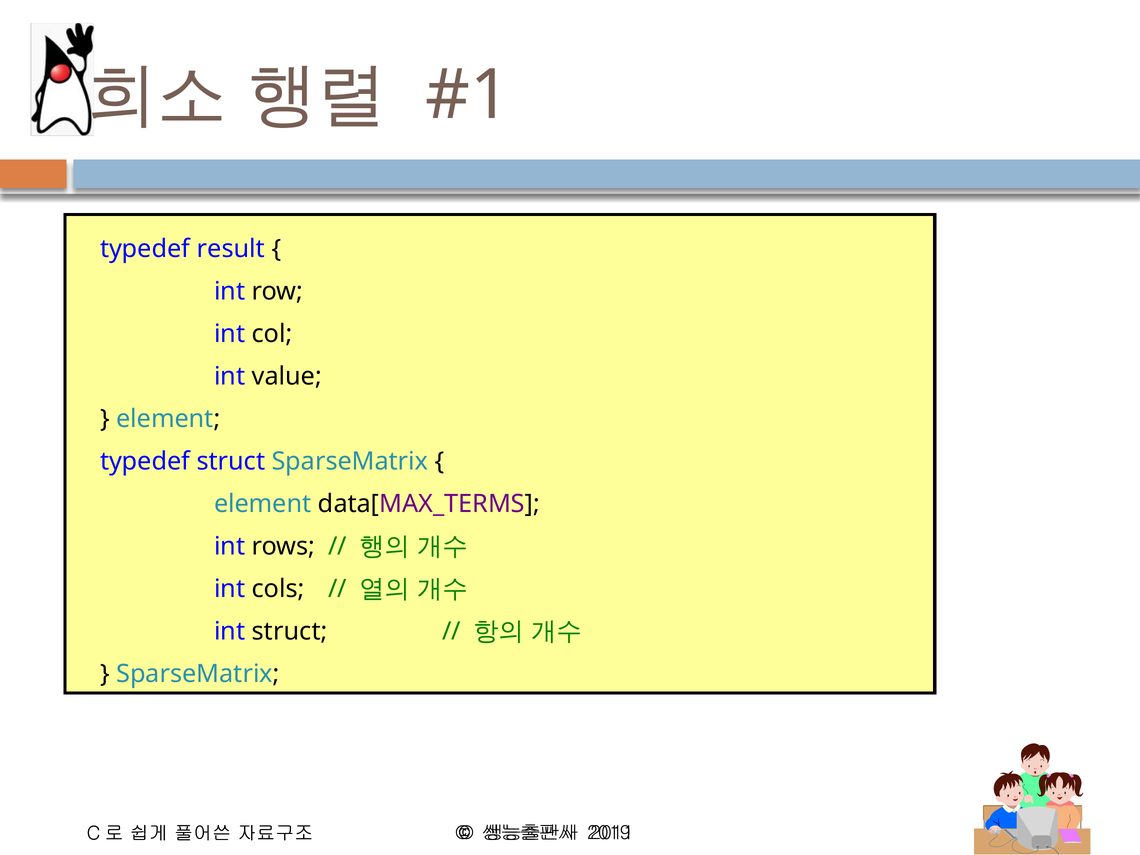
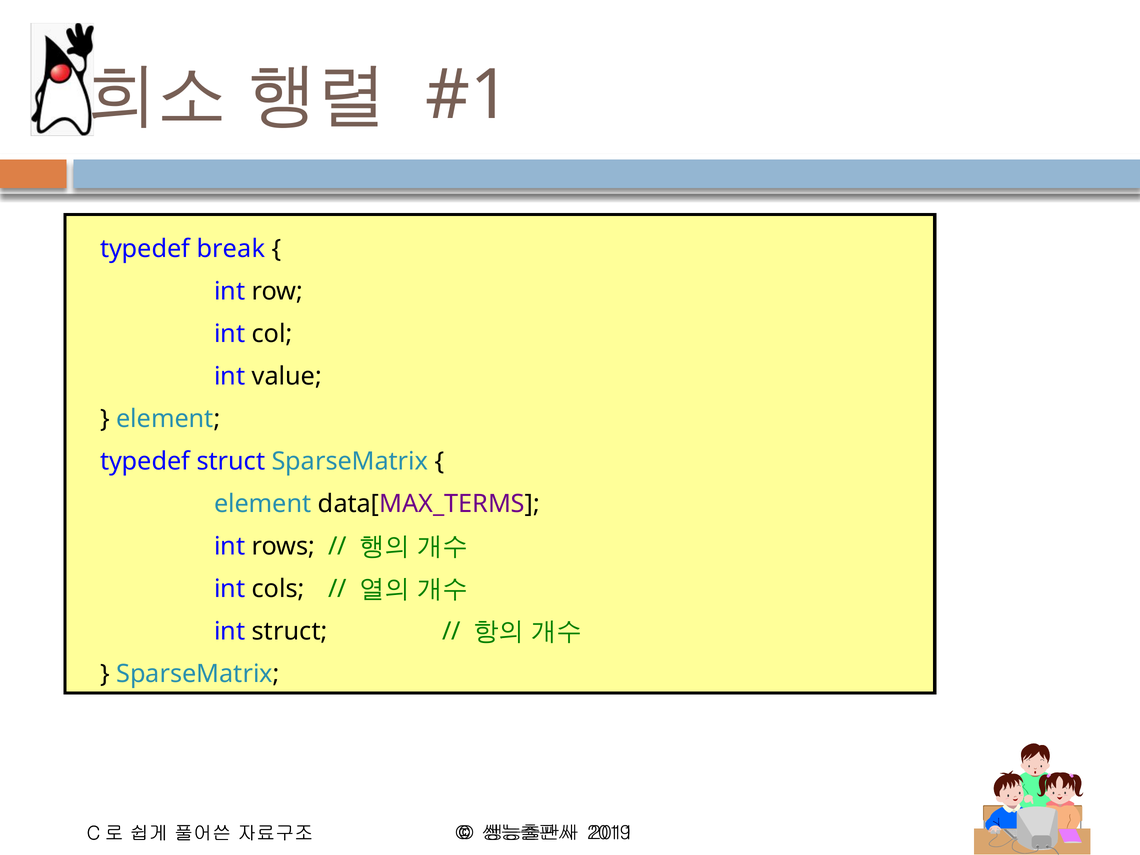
result: result -> break (231, 249)
